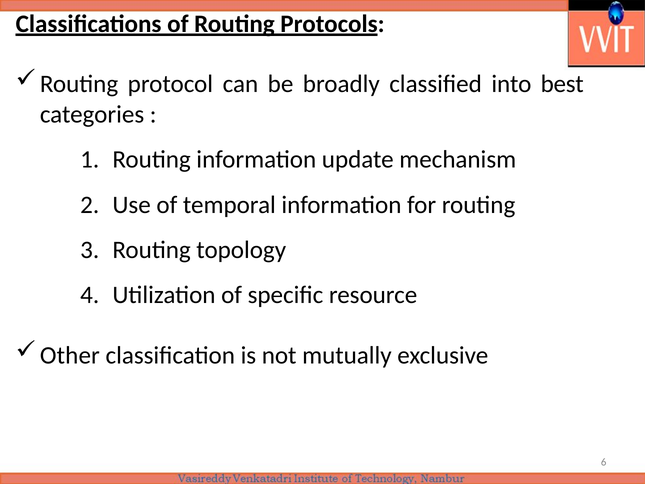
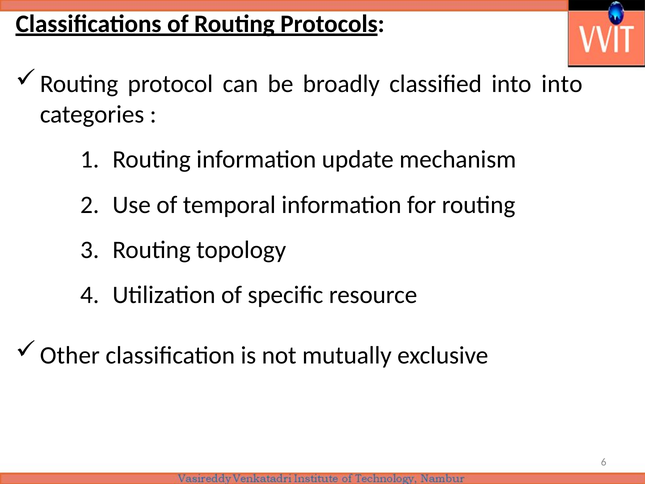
into best: best -> into (562, 84)
